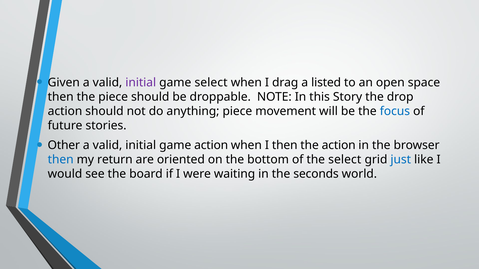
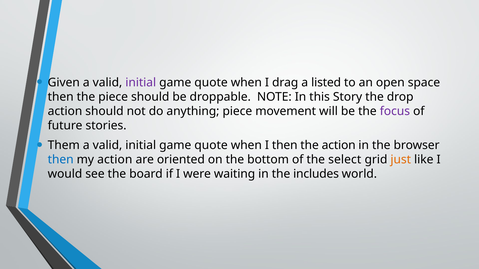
select: select -> quote (211, 83)
focus colour: blue -> purple (395, 111)
Other: Other -> Them (64, 145)
action: action -> quote (211, 145)
my return: return -> action (115, 160)
just colour: blue -> orange (401, 160)
seconds: seconds -> includes (316, 174)
